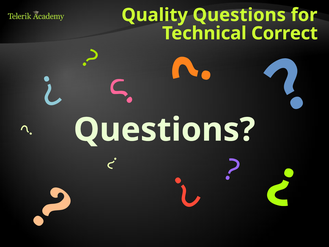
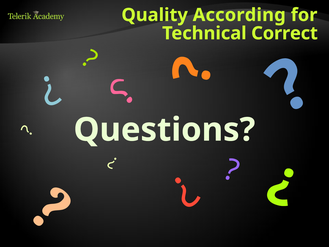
Quality Questions: Questions -> According (239, 15)
